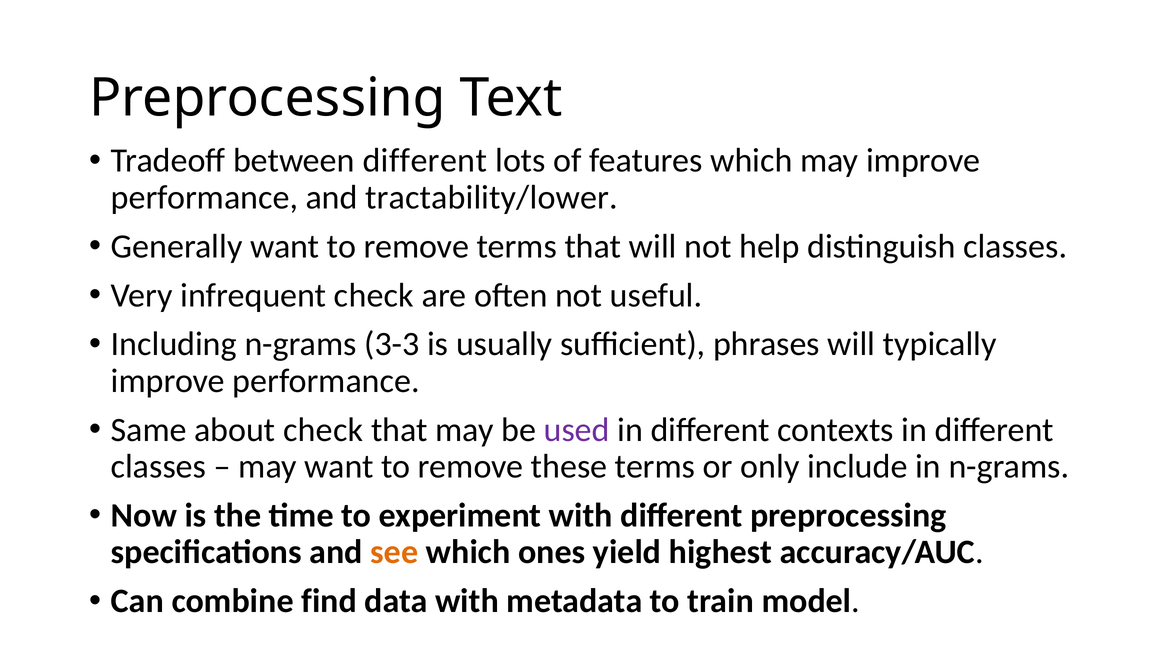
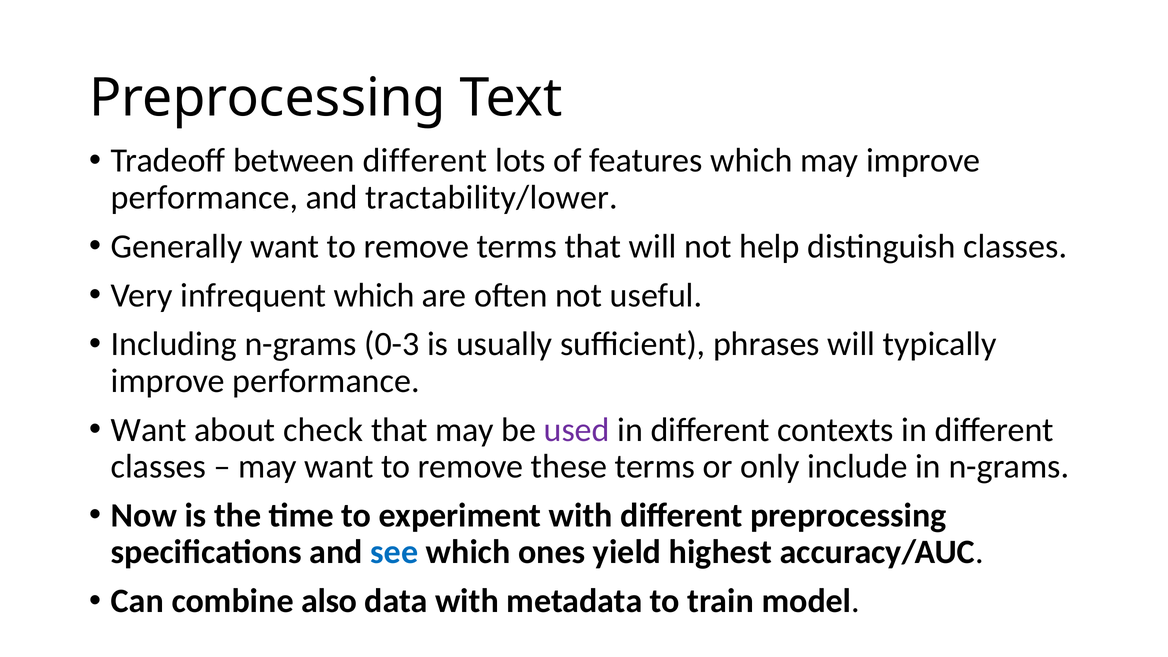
infrequent check: check -> which (374, 295)
3-3: 3-3 -> 0-3 (392, 344)
Same: Same -> Want (149, 430)
see colour: orange -> blue (394, 552)
find: find -> also (329, 601)
